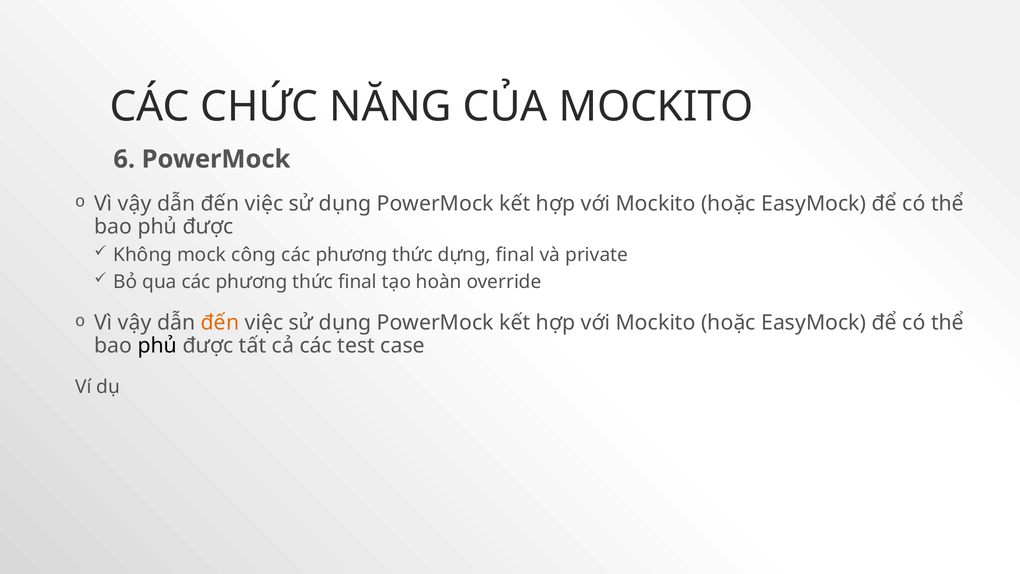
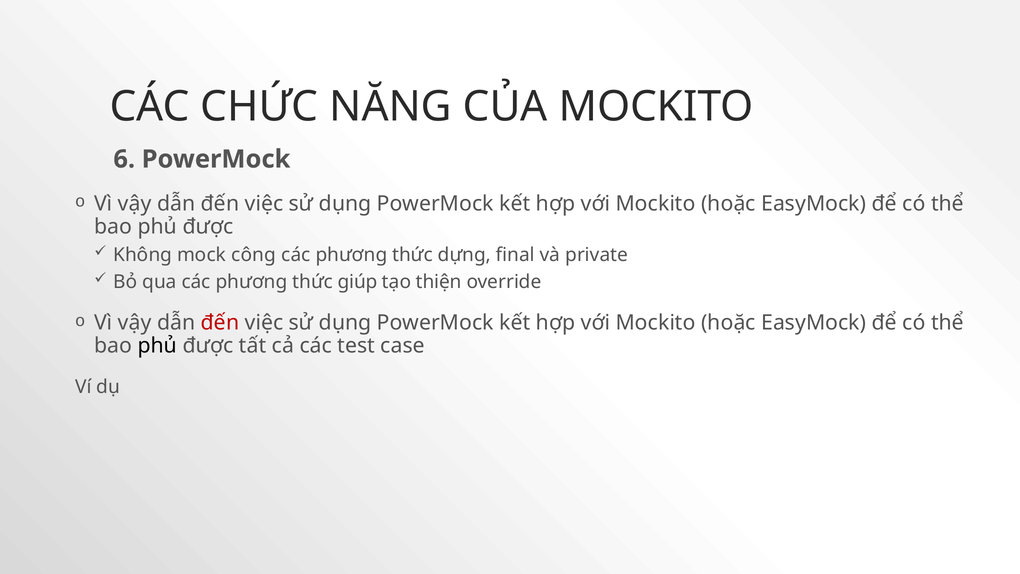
thức final: final -> giúp (358, 282)
hoàn: hoàn -> thiện (439, 282)
đến colour: orange -> red (220, 323)
